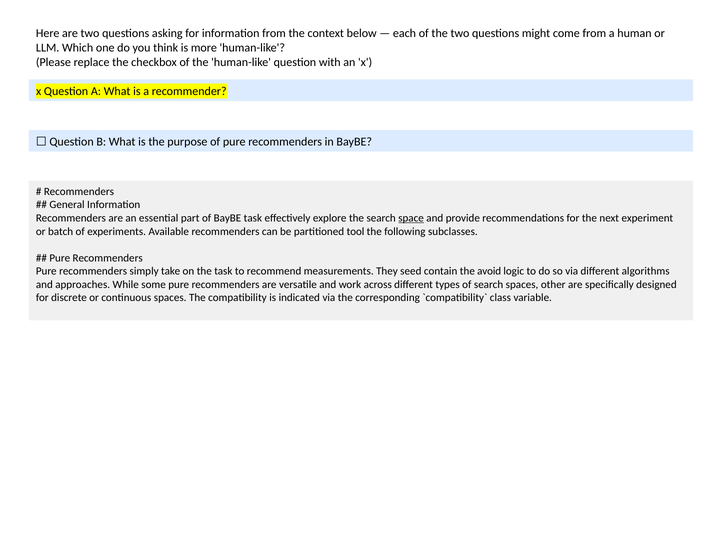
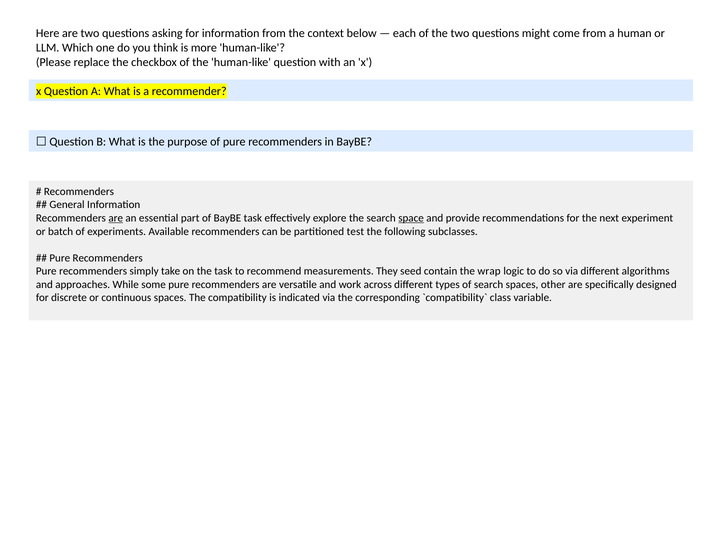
are underline: none -> present (116, 218)
tool: tool -> test (355, 231)
avoid: avoid -> wrap (489, 271)
